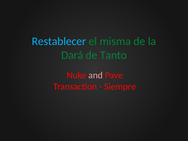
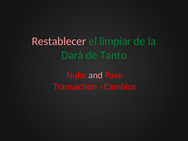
Restablecer colour: light blue -> pink (59, 41)
misma: misma -> limpiar (115, 41)
Siempre: Siempre -> Cambios (120, 87)
